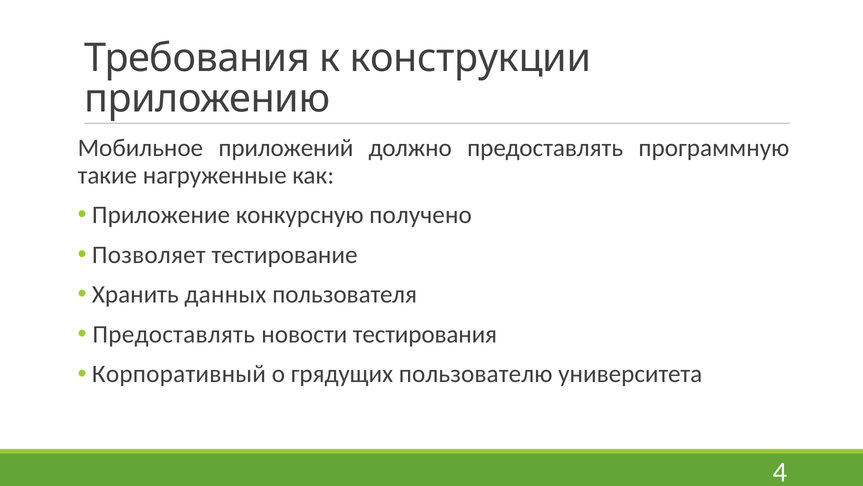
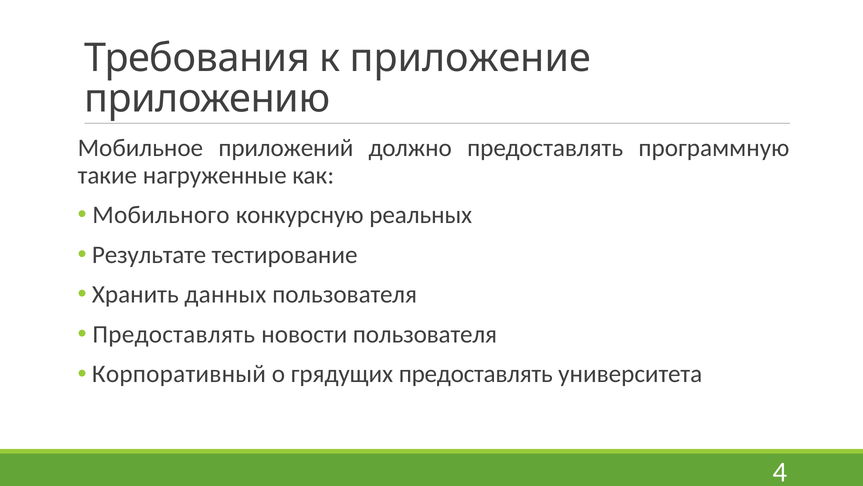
конструкции: конструкции -> приложение (470, 58)
Приложение: Приложение -> Мобильного (161, 215)
получено: получено -> реальных (421, 215)
Позволяет: Позволяет -> Результате (149, 255)
новости тестирования: тестирования -> пользователя (425, 334)
грядущих пользователю: пользователю -> предоставлять (476, 374)
